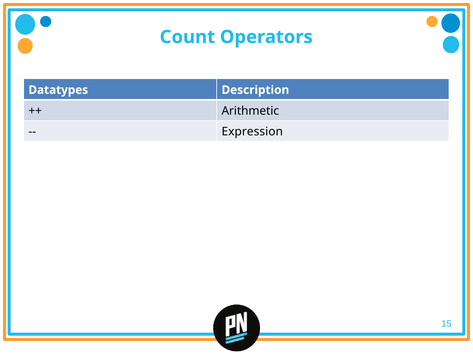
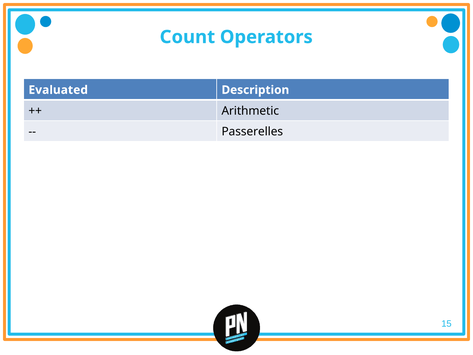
Datatypes: Datatypes -> Evaluated (58, 90)
Expression: Expression -> Passerelles (252, 132)
